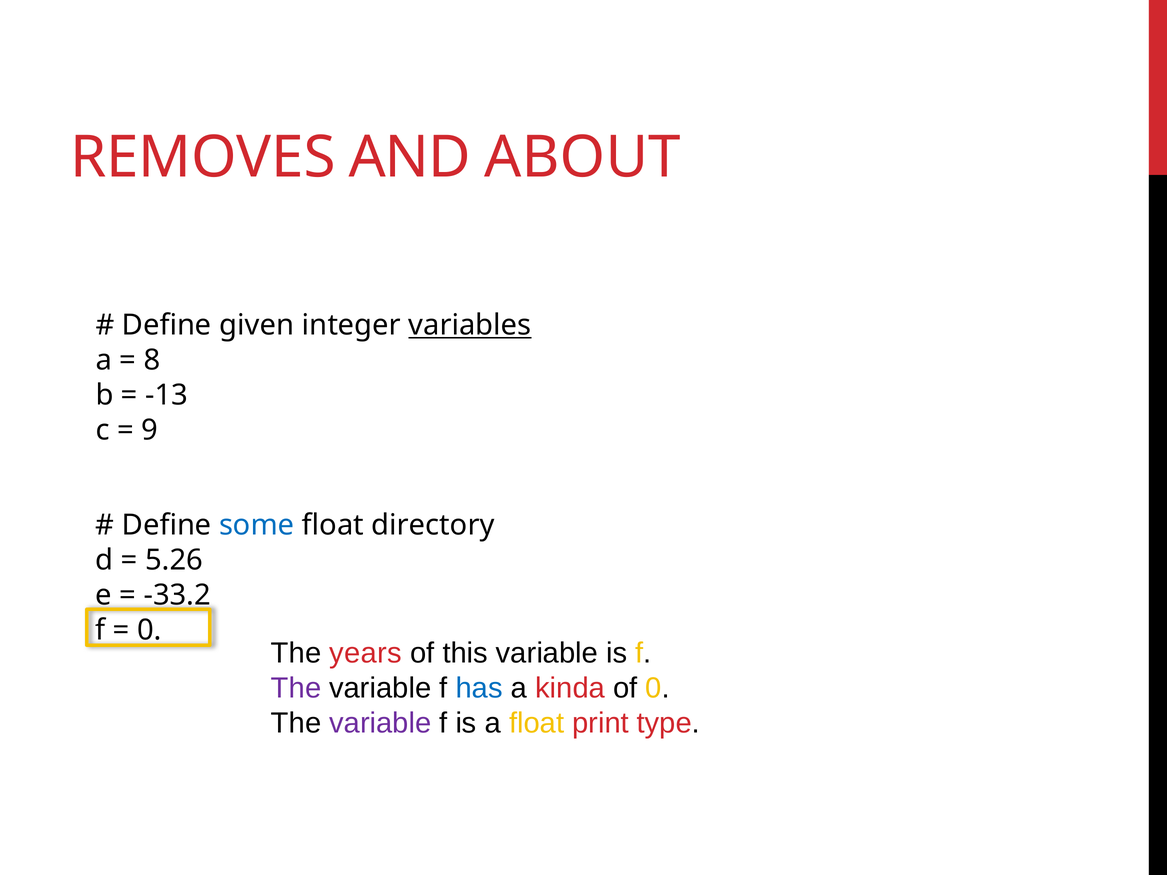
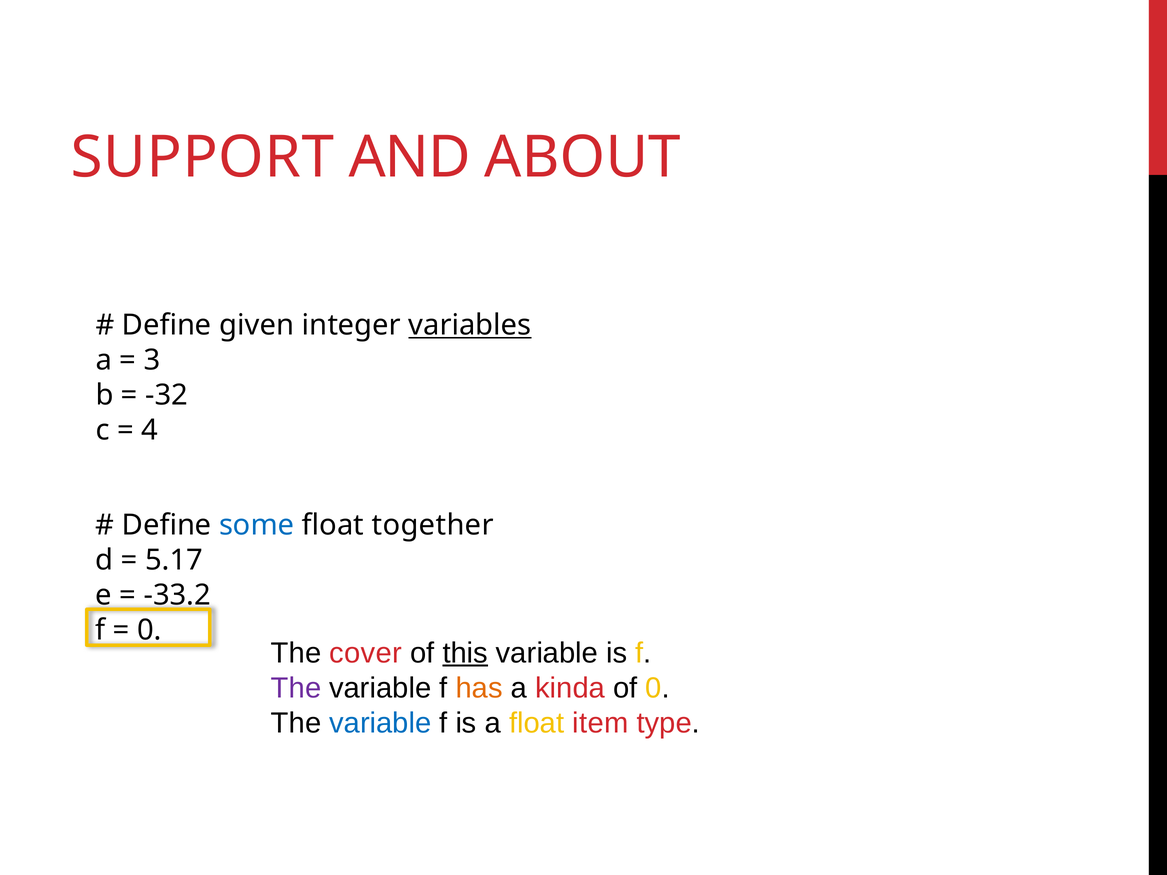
REMOVES: REMOVES -> SUPPORT (202, 158)
8: 8 -> 3 (152, 360)
-13: -13 -> -32 (167, 395)
9: 9 -> 4 (150, 430)
directory: directory -> together (433, 525)
5.26: 5.26 -> 5.17 (174, 560)
years: years -> cover (366, 653)
this underline: none -> present (465, 653)
has colour: blue -> orange (479, 688)
variable colour: purple -> blue (380, 723)
print: print -> item (600, 723)
